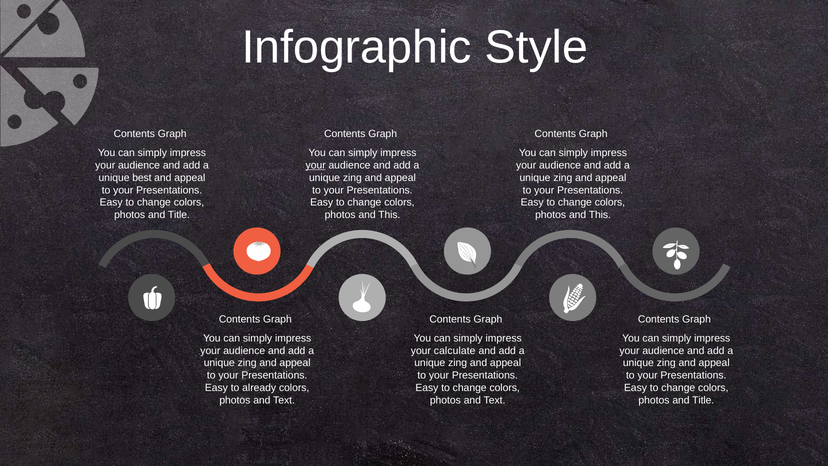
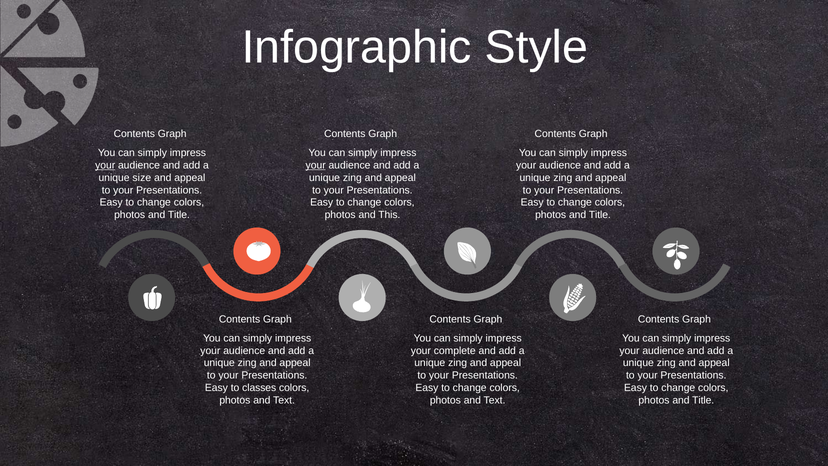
your underline: none -> present (105, 165)
best: best -> size (142, 178)
This: This -> Title (600, 215)
calculate: calculate -> complete (455, 350)
already: already -> classes (259, 388)
